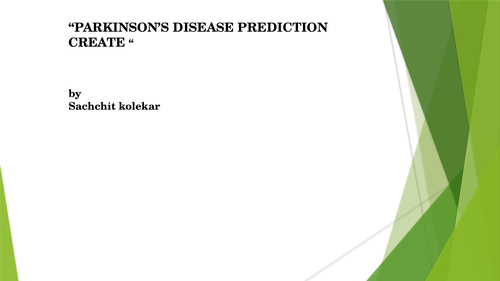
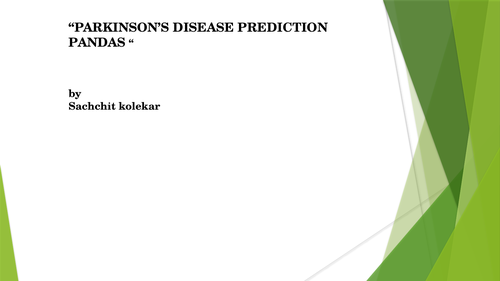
CREATE: CREATE -> PANDAS (97, 43)
